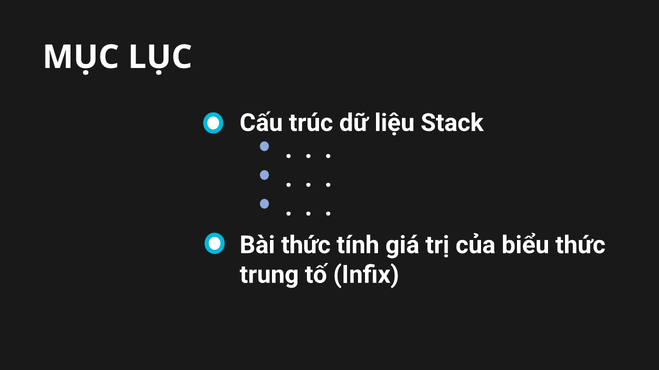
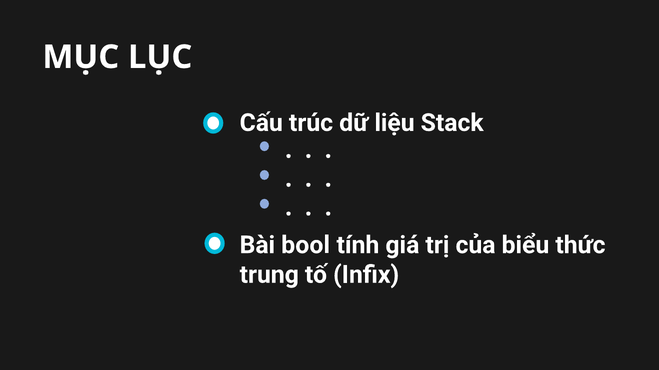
Bài thức: thức -> bool (306, 245)
